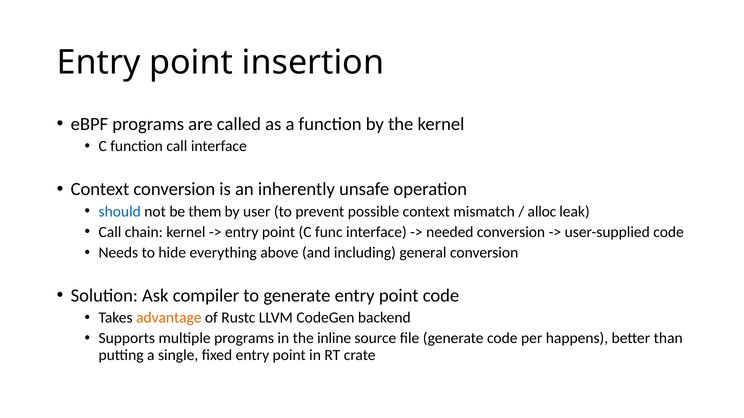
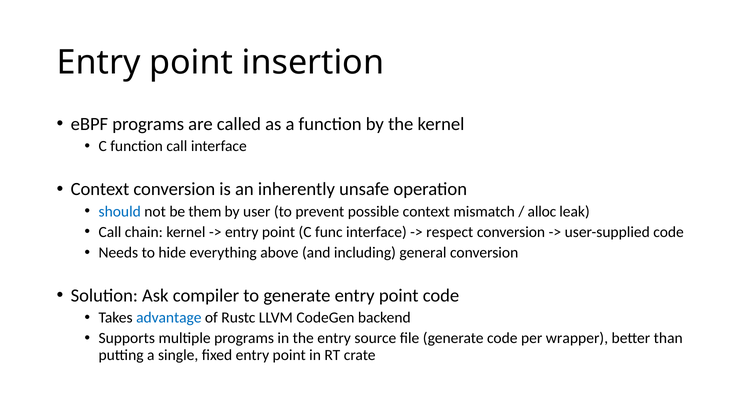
needed: needed -> respect (450, 232)
advantage colour: orange -> blue (169, 318)
the inline: inline -> entry (334, 339)
happens: happens -> wrapper (577, 339)
